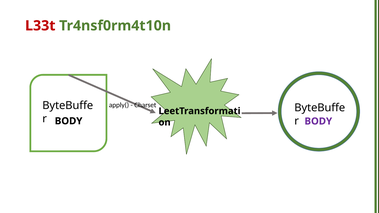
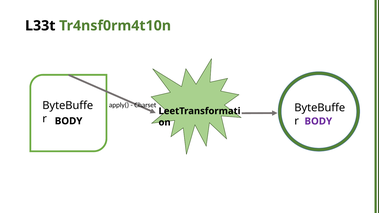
L33t colour: red -> black (40, 26)
